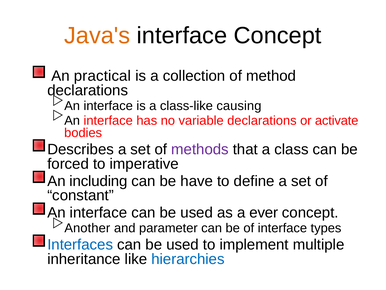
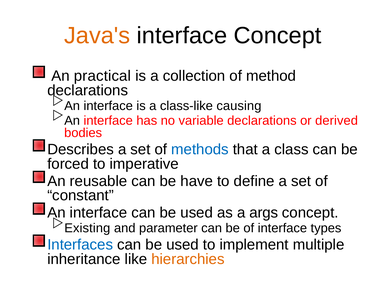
activate: activate -> derived (337, 120)
methods colour: purple -> blue (200, 149)
including: including -> reusable (98, 181)
ever: ever -> args (264, 212)
Another: Another -> Existing (87, 228)
hierarchies colour: blue -> orange (188, 259)
